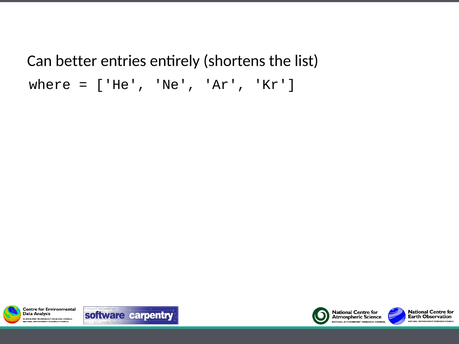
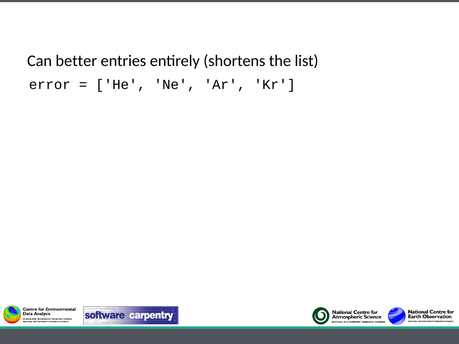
where: where -> error (50, 84)
